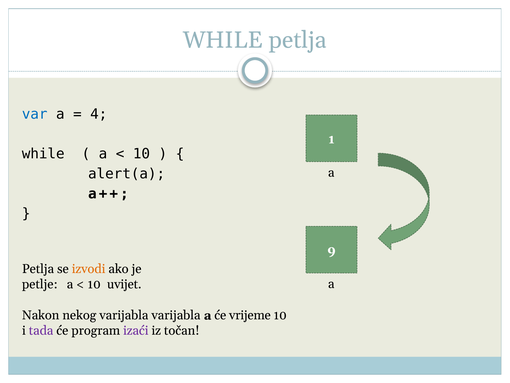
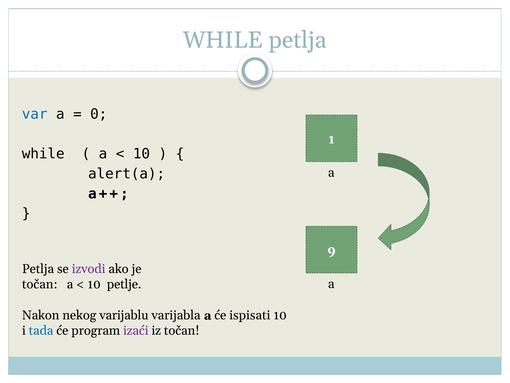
4: 4 -> 0 (99, 114)
izvodi colour: orange -> purple (89, 269)
petlje: petlje -> točan (40, 284)
uvijet: uvijet -> petlje (124, 284)
nekog varijabla: varijabla -> varijablu (124, 315)
vrijeme: vrijeme -> ispisati (250, 315)
tada colour: purple -> blue (41, 330)
